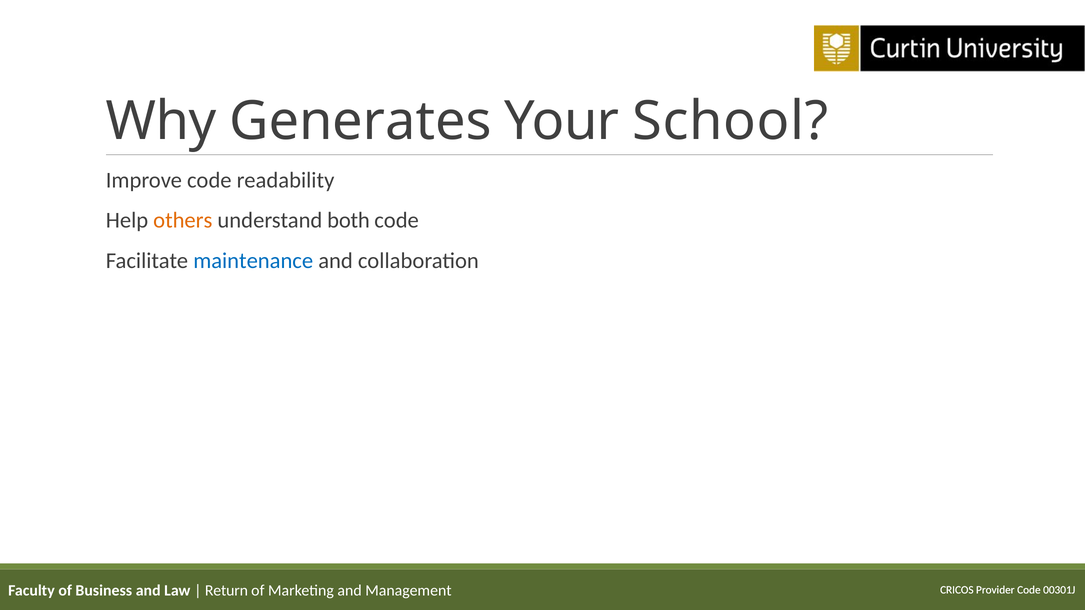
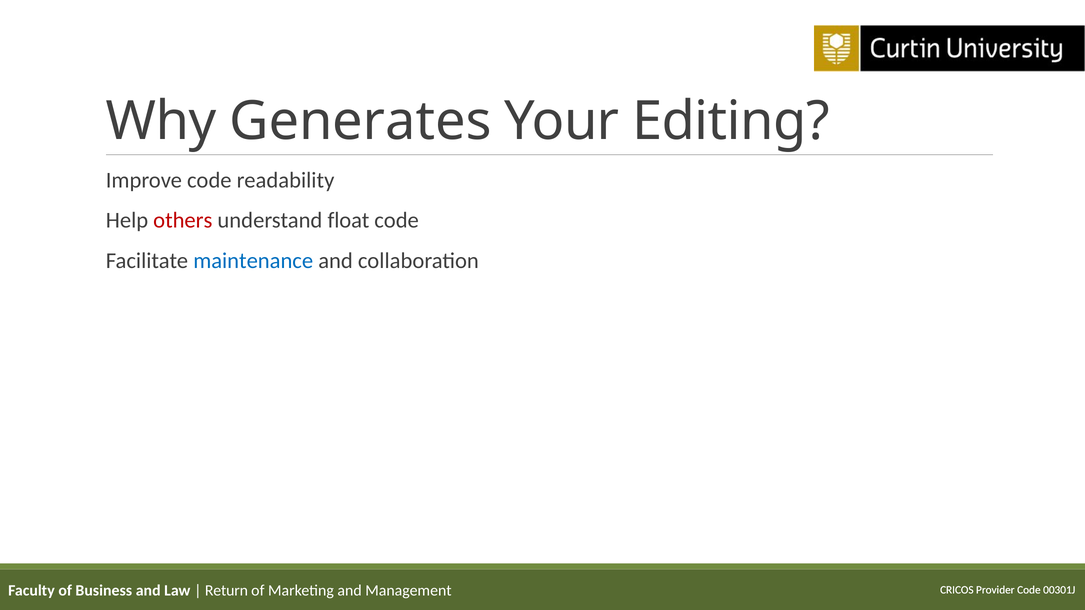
School: School -> Editing (731, 122)
others colour: orange -> red (183, 221)
both: both -> float (348, 221)
